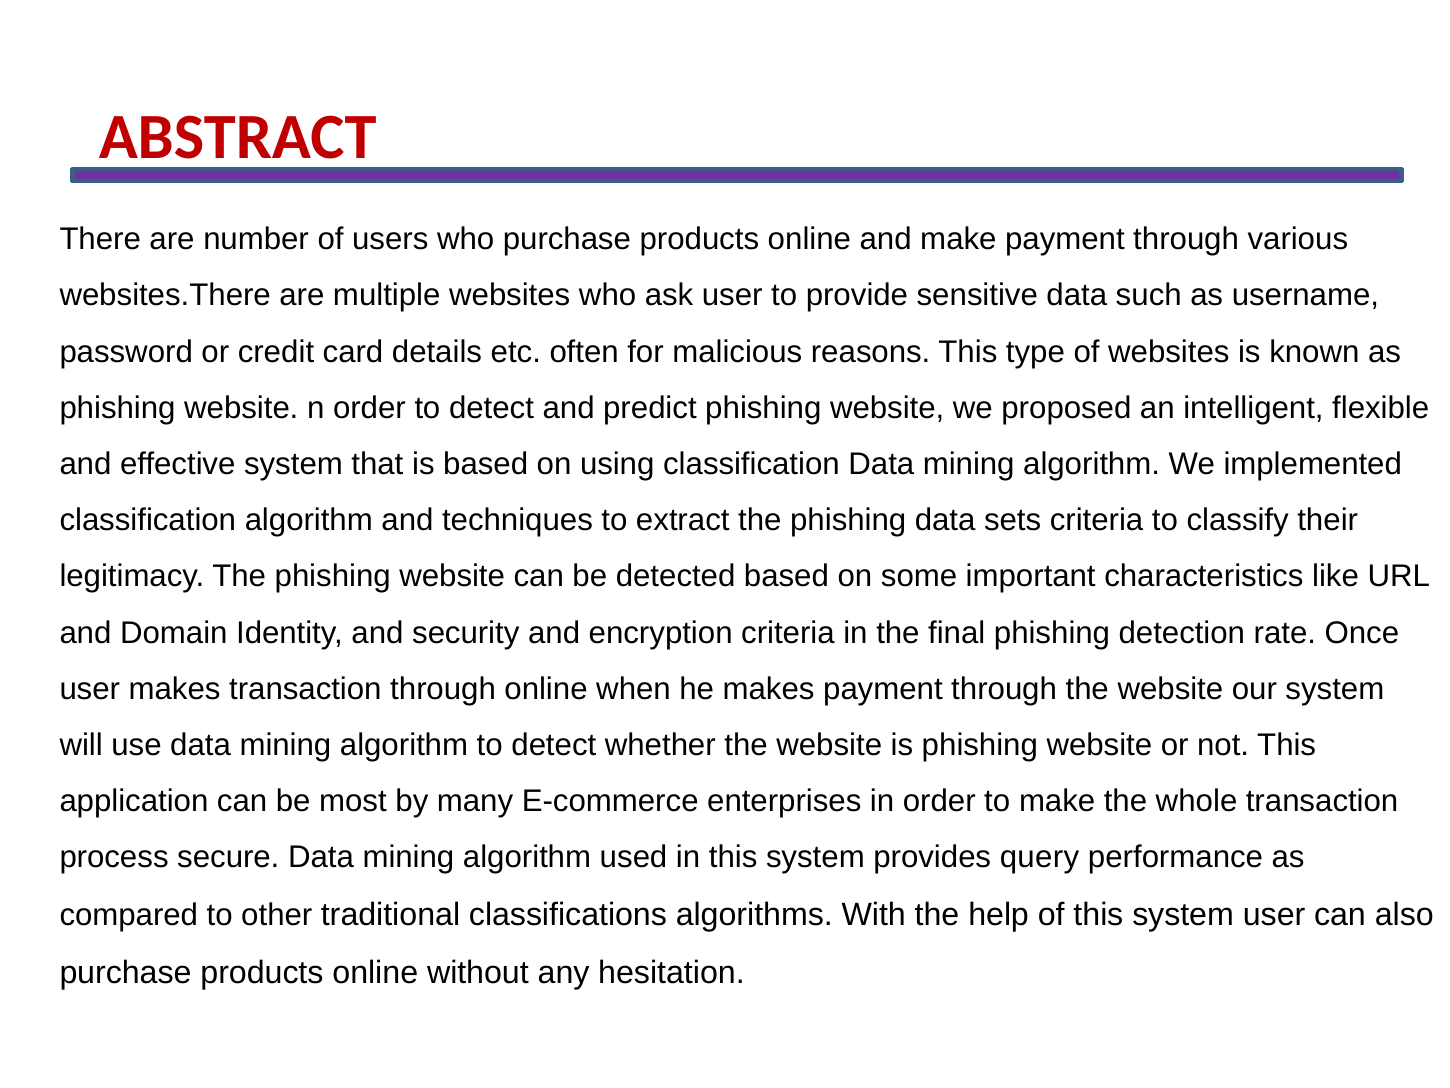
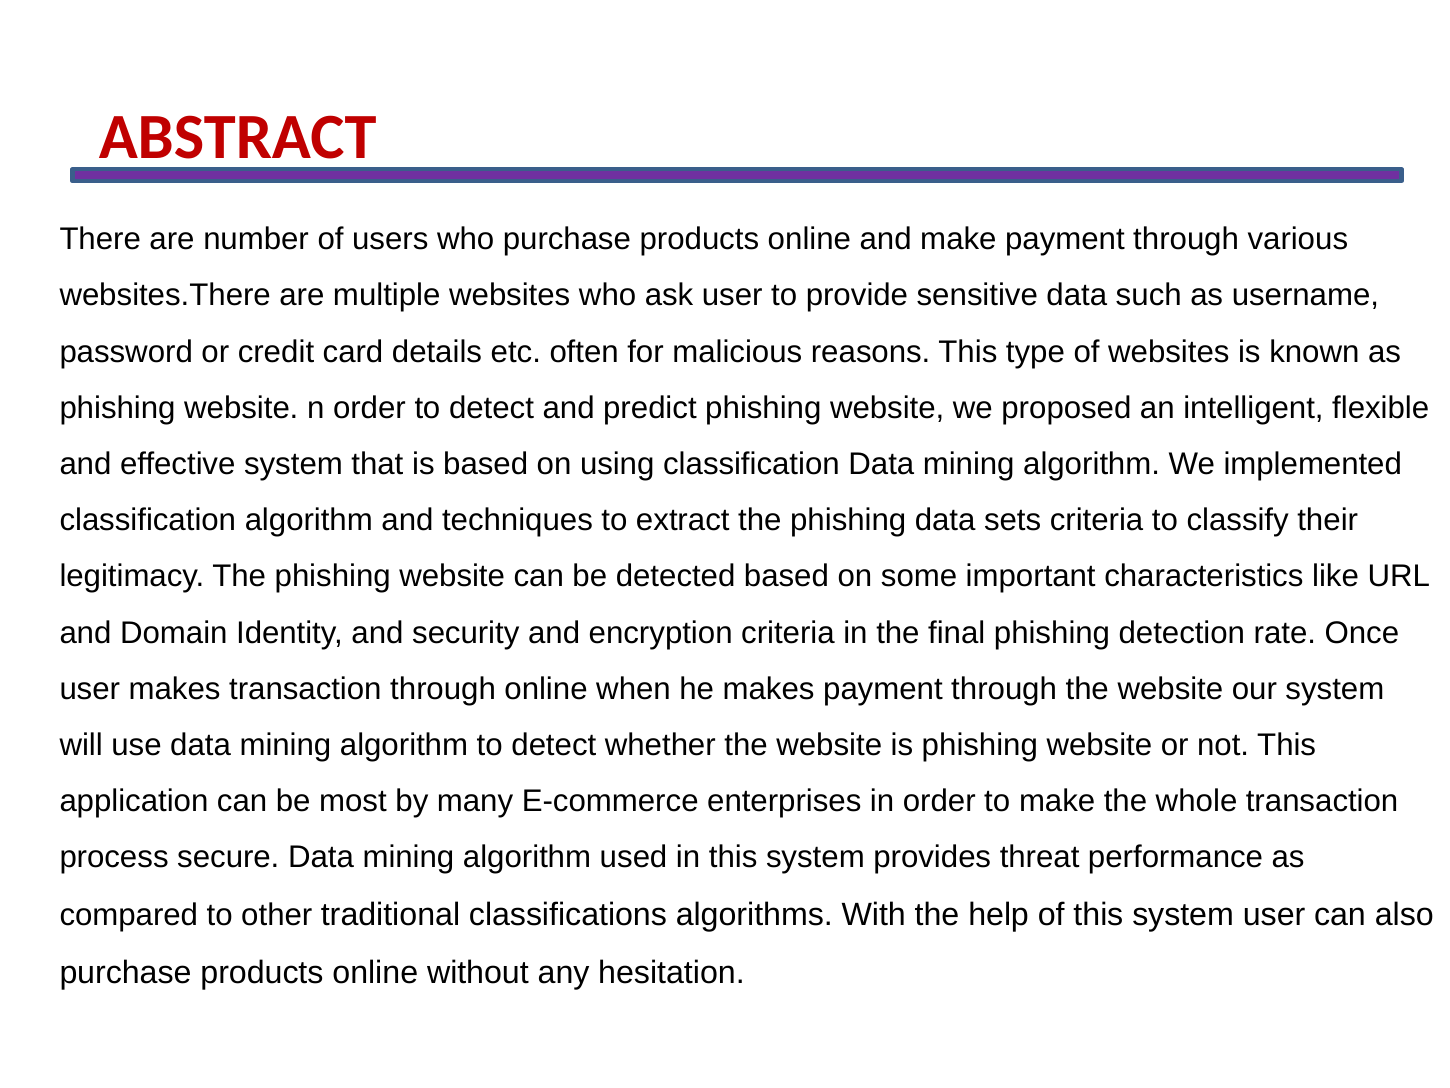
query: query -> threat (1040, 857)
